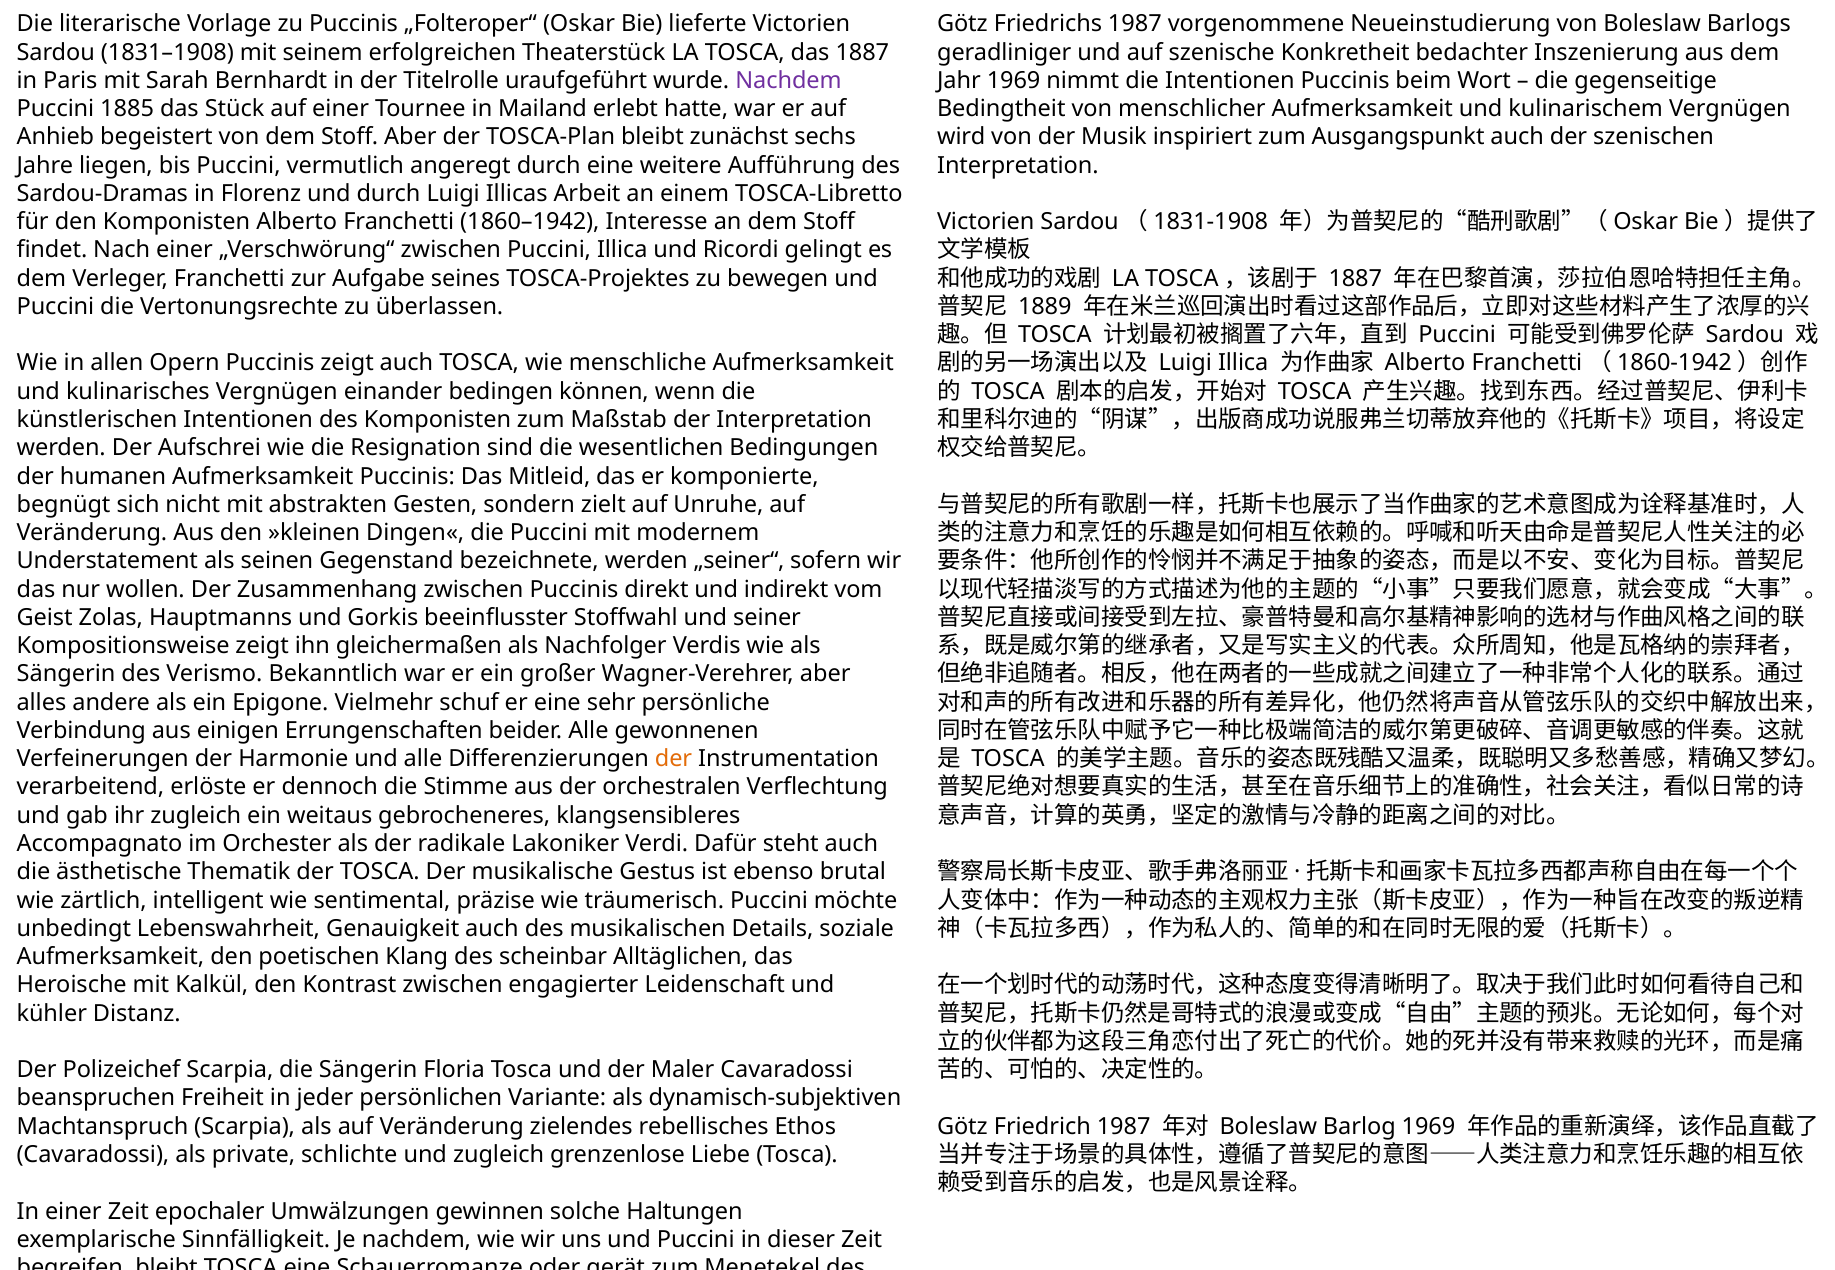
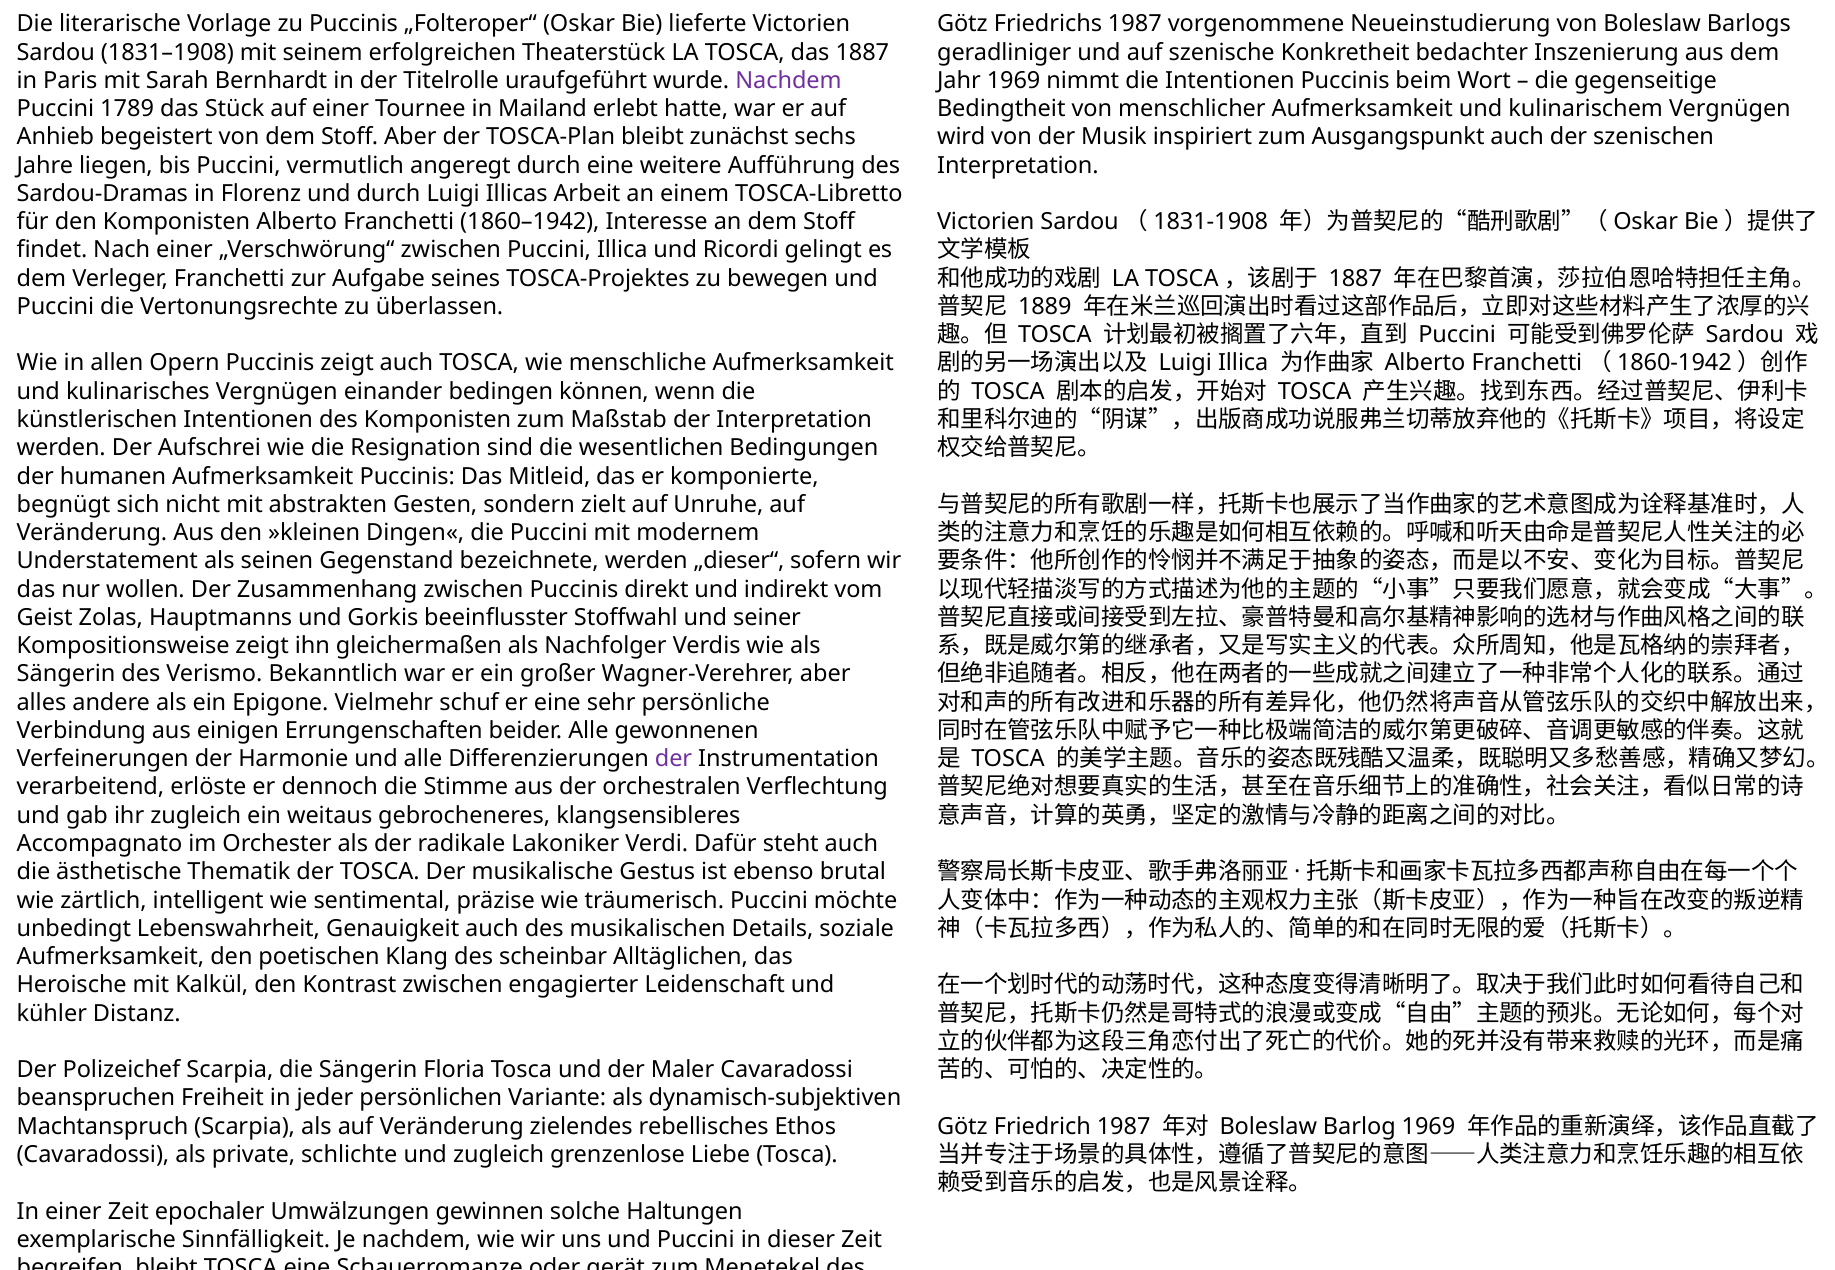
1885: 1885 -> 1789 (127, 109)
„seiner“: „seiner“ -> „dieser“ (739, 561)
der colour: orange -> purple (674, 759)
